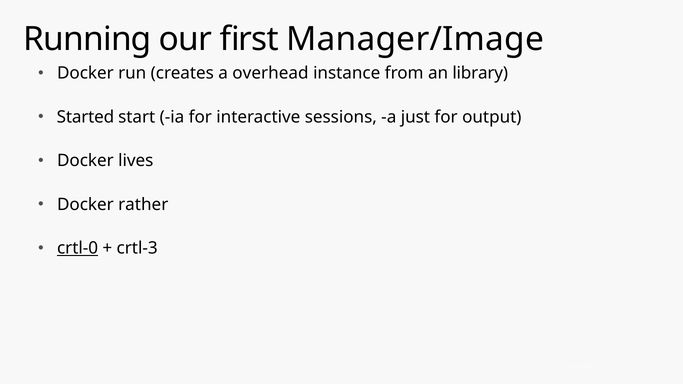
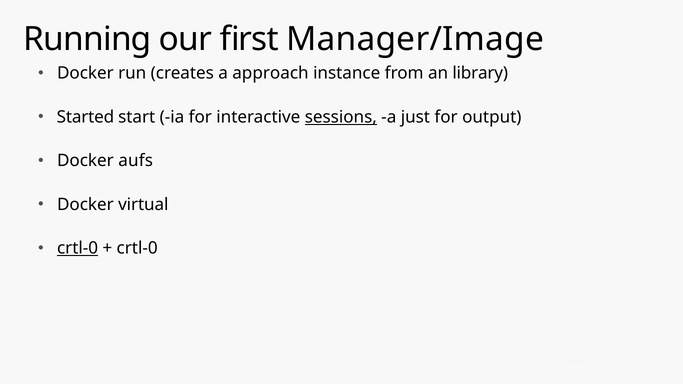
overhead: overhead -> approach (270, 73)
sessions underline: none -> present (341, 117)
lives: lives -> aufs (136, 161)
rather: rather -> virtual (143, 204)
crtl-3: crtl-3 -> crtl-0 (137, 248)
